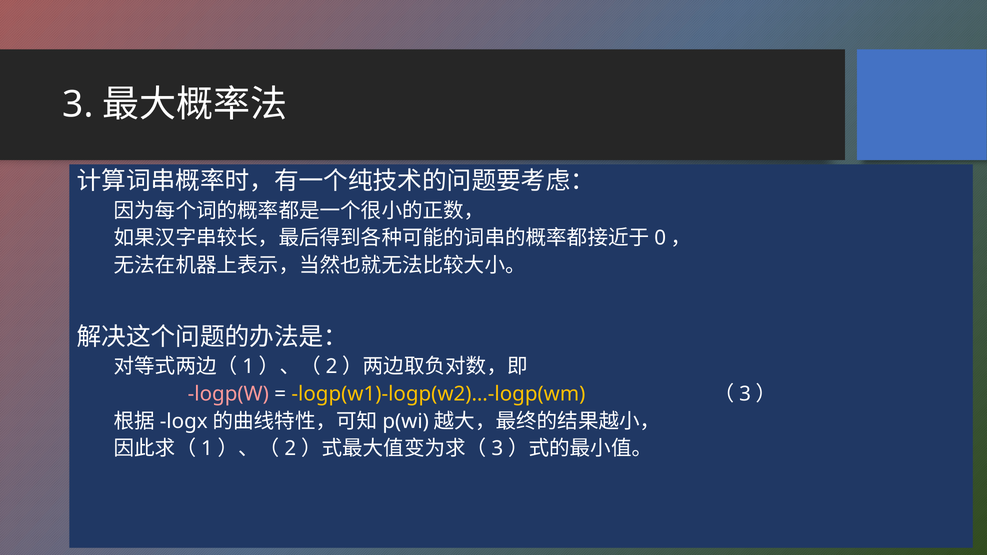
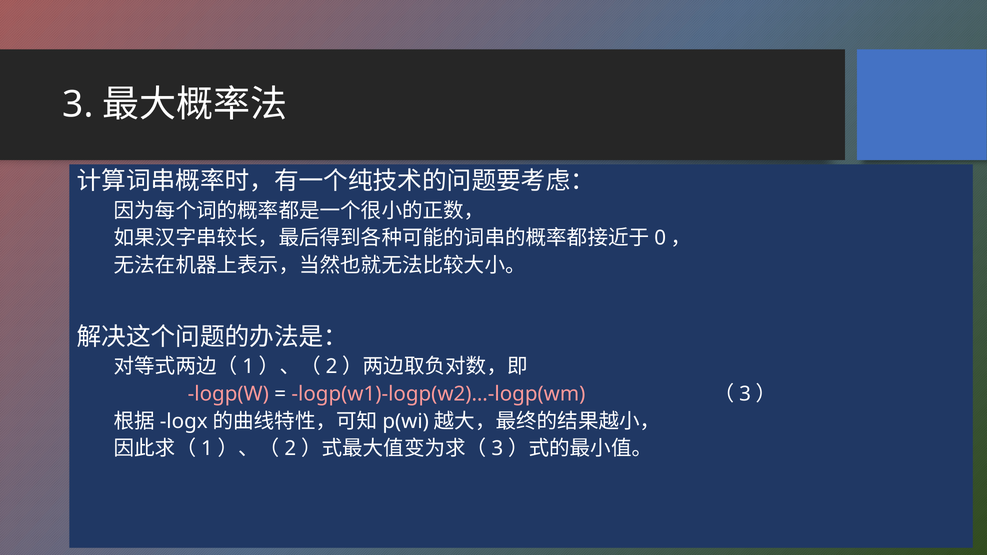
logp(w1)-logp(w2)…-logp(wm colour: yellow -> pink (438, 394)
